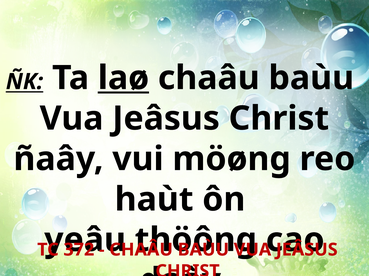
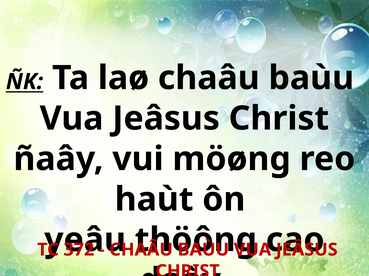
laø underline: present -> none (123, 78)
